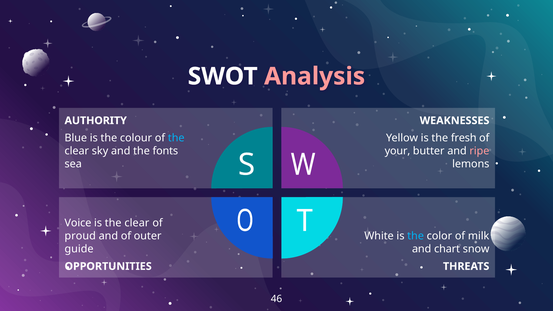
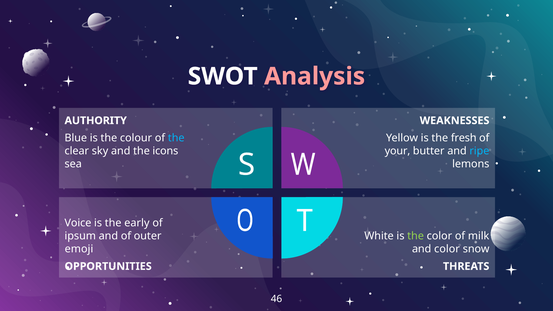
fonts: fonts -> icons (165, 151)
ripe colour: pink -> light blue (479, 151)
is the clear: clear -> early (137, 223)
proud: proud -> ipsum (80, 236)
the colour: light blue -> light green (416, 236)
guide: guide -> emoji (79, 249)
and chart: chart -> color (447, 249)
